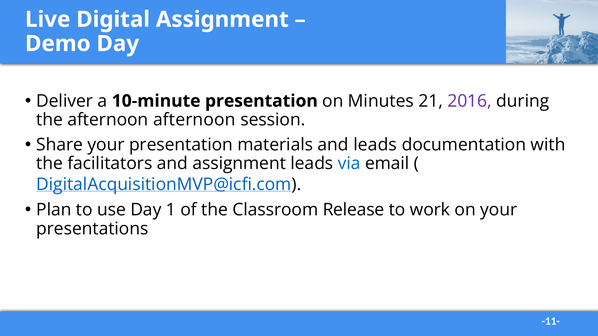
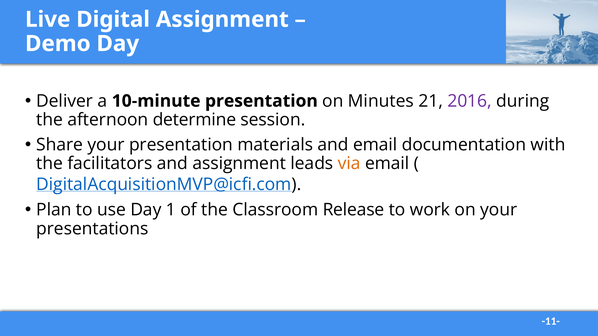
afternoon afternoon: afternoon -> determine (194, 120)
and leads: leads -> email (375, 145)
via colour: blue -> orange (349, 164)
